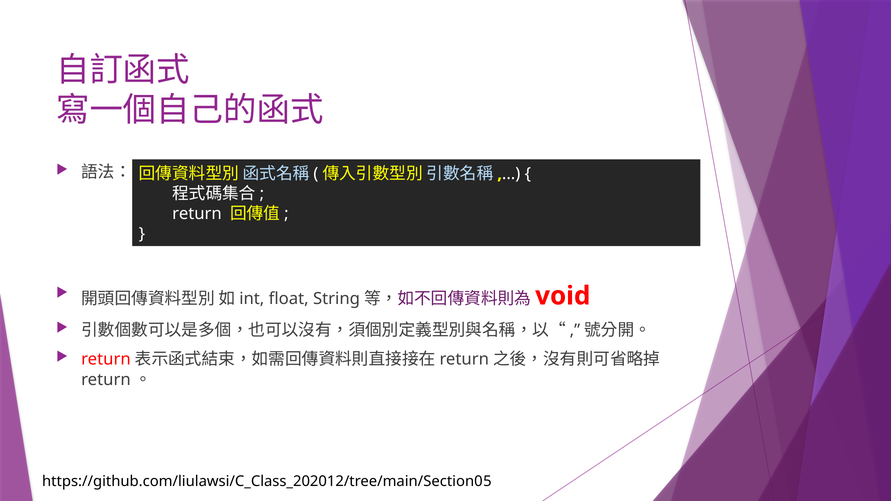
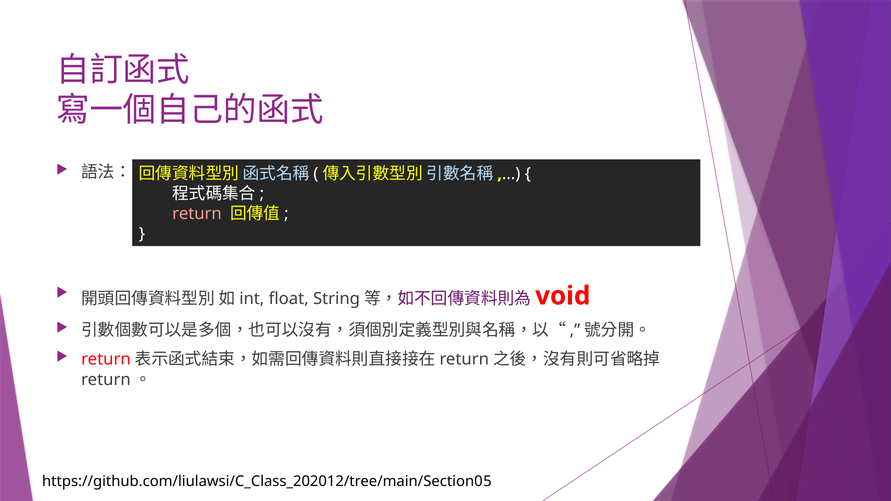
return colour: white -> pink (197, 214)
